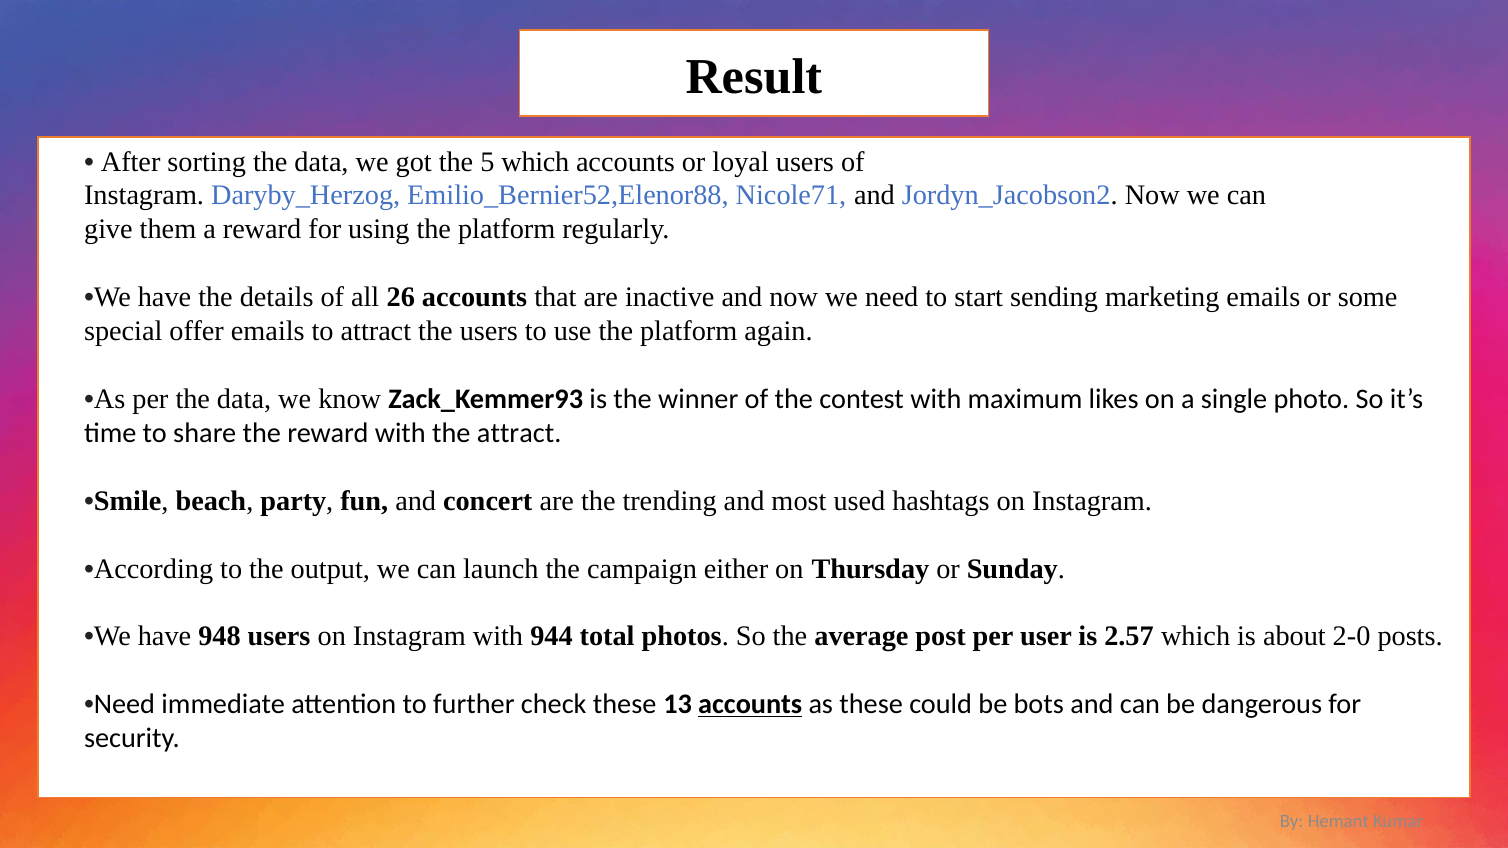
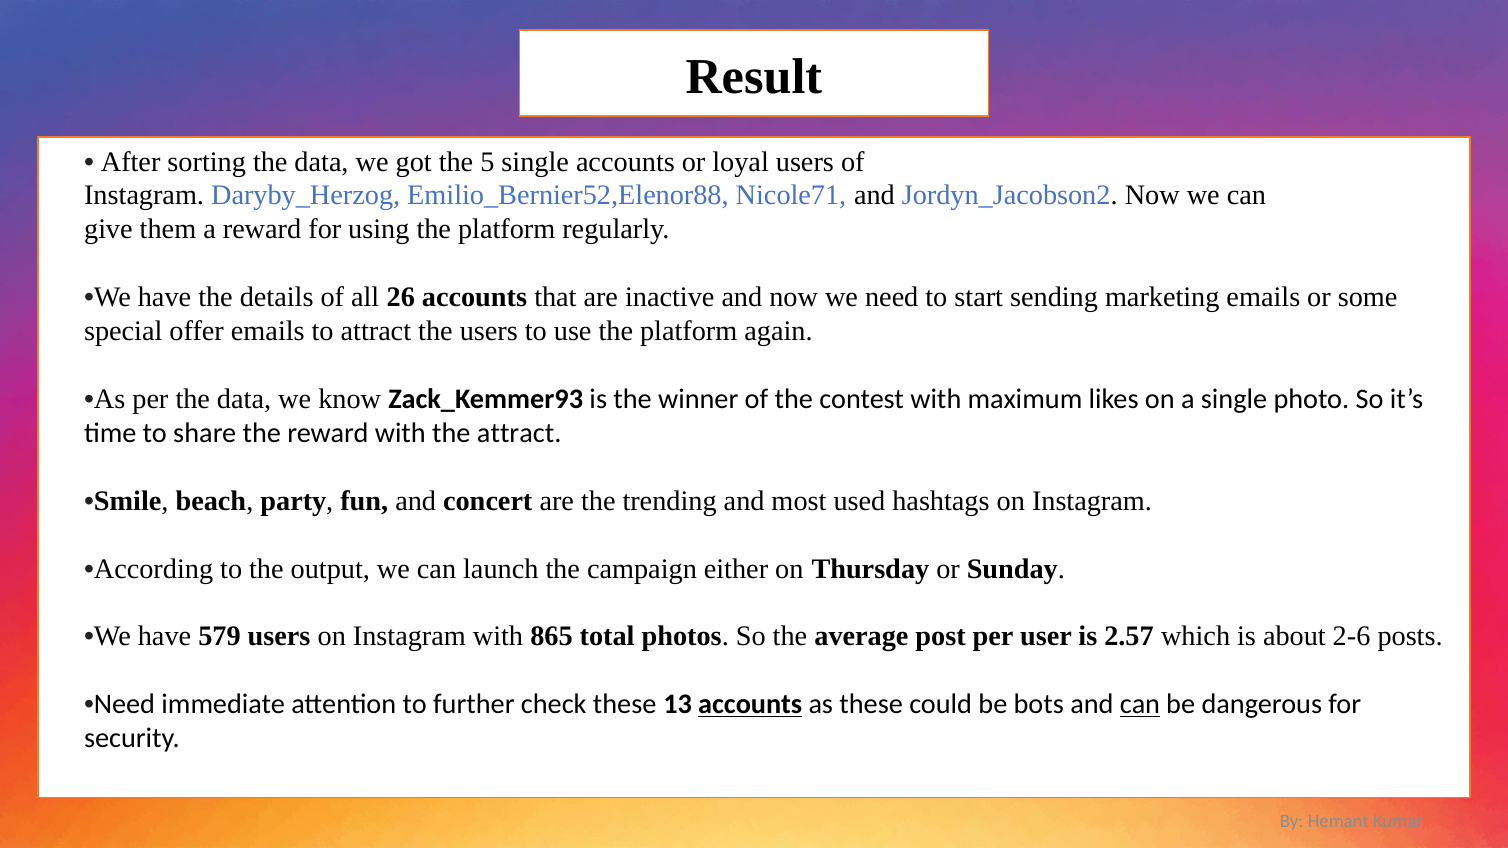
5 which: which -> single (535, 162)
948: 948 -> 579 (220, 637)
944: 944 -> 865 (552, 637)
2-0: 2-0 -> 2-6 (1352, 637)
can underline: none -> present (1140, 705)
